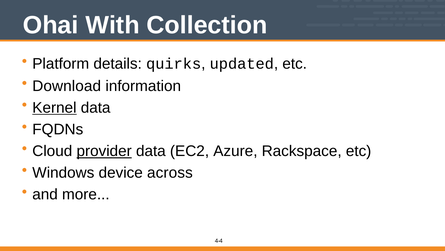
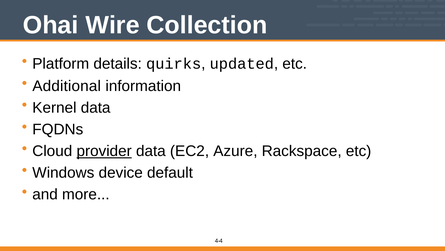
With: With -> Wire (113, 25)
Download: Download -> Additional (67, 86)
Kernel underline: present -> none (54, 107)
across: across -> default (170, 172)
